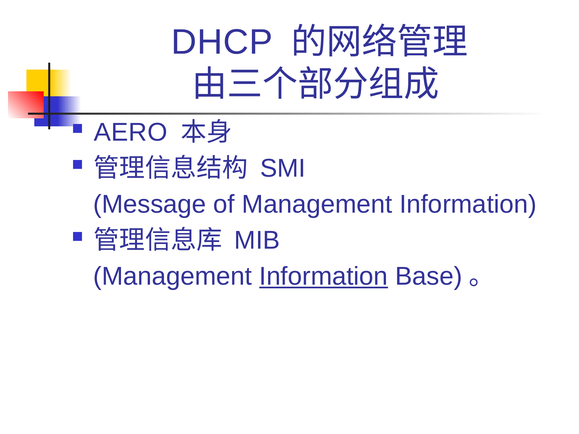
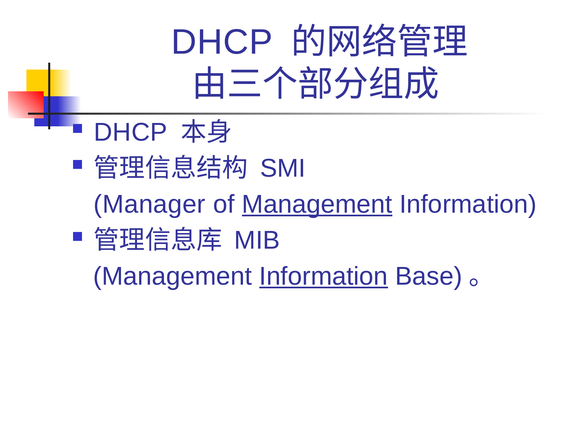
AERO: AERO -> DHCP (131, 132)
Message: Message -> Manager (150, 205)
Management underline: none -> present (317, 205)
